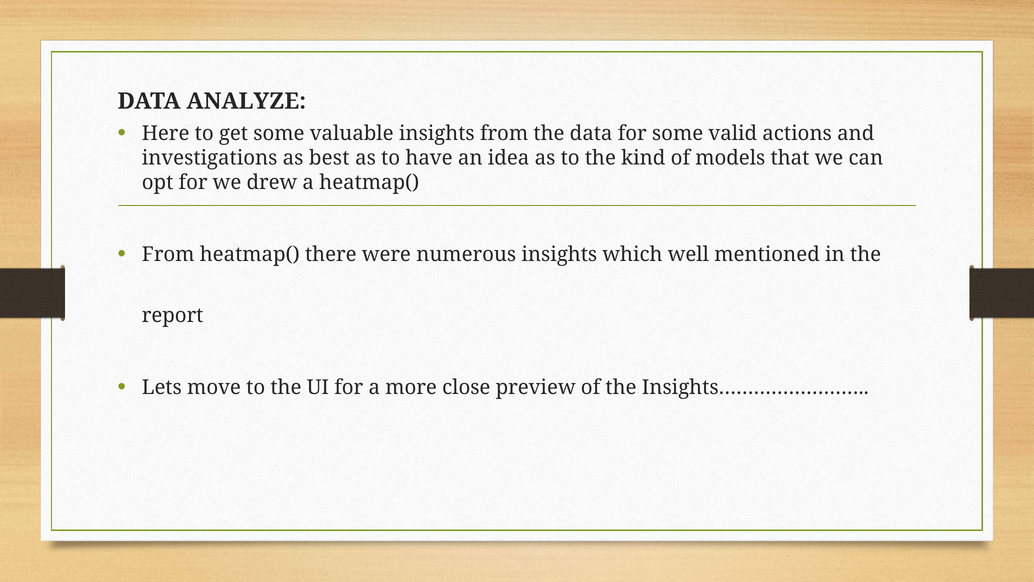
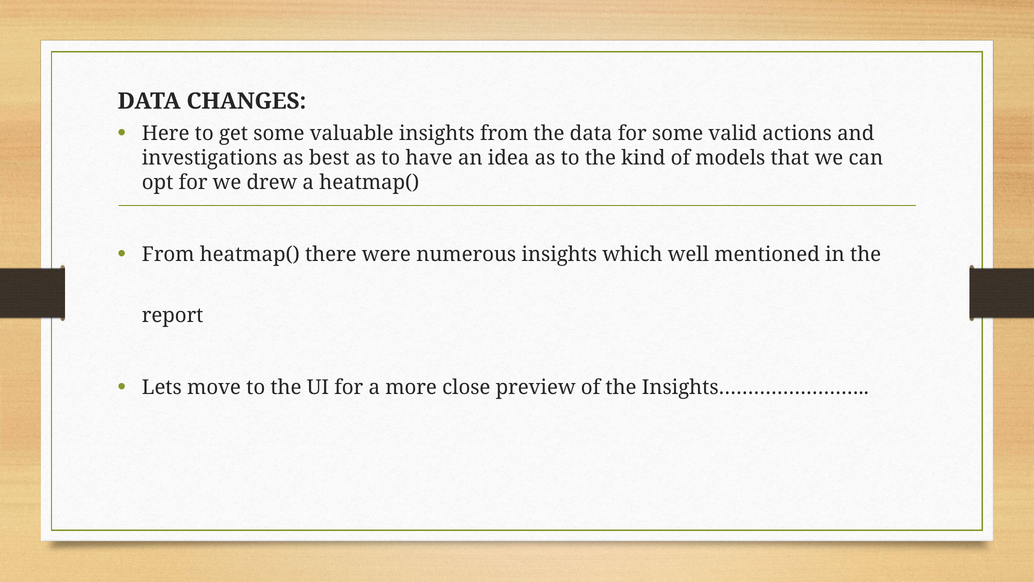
ANALYZE: ANALYZE -> CHANGES (246, 101)
